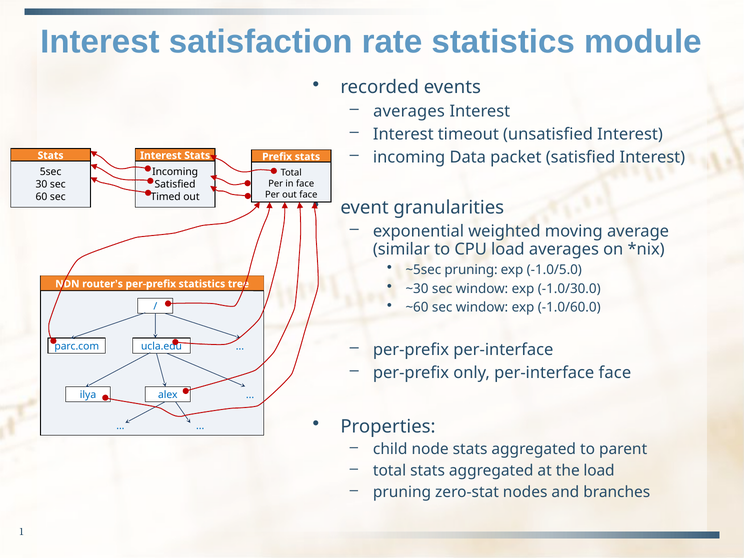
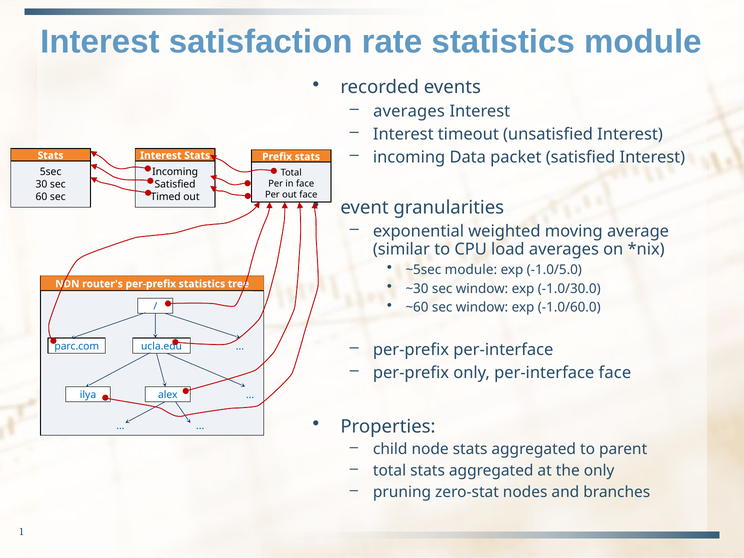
~5sec pruning: pruning -> module (471, 270)
the load: load -> only (599, 471)
